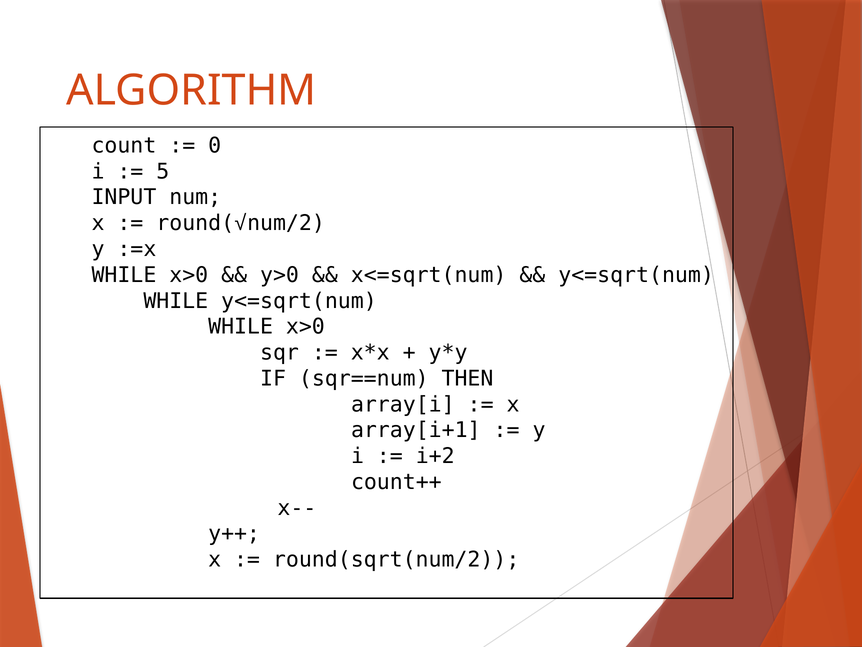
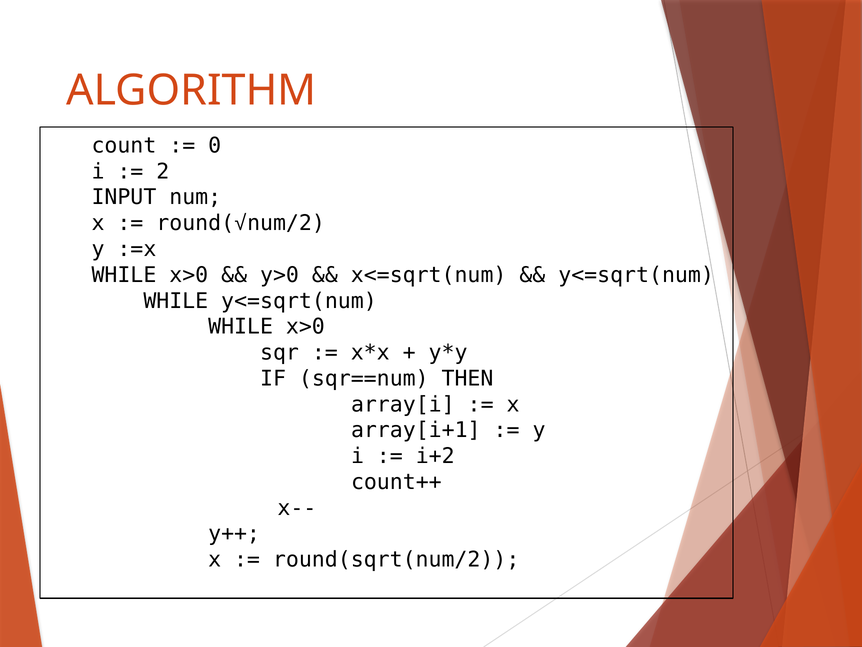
5: 5 -> 2 (163, 171)
